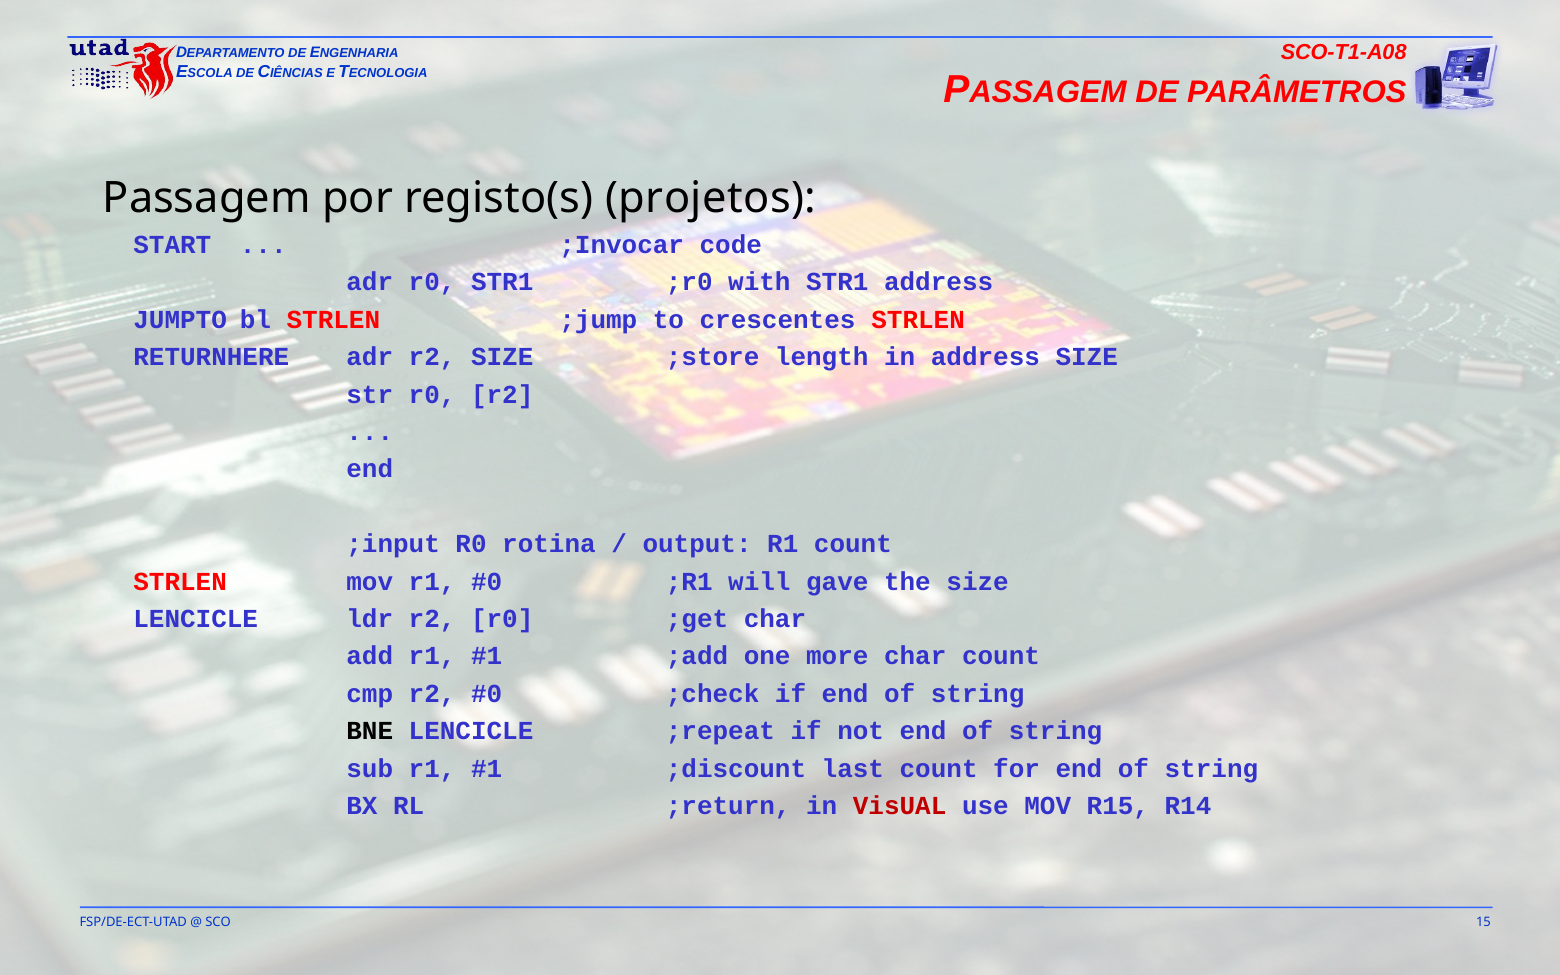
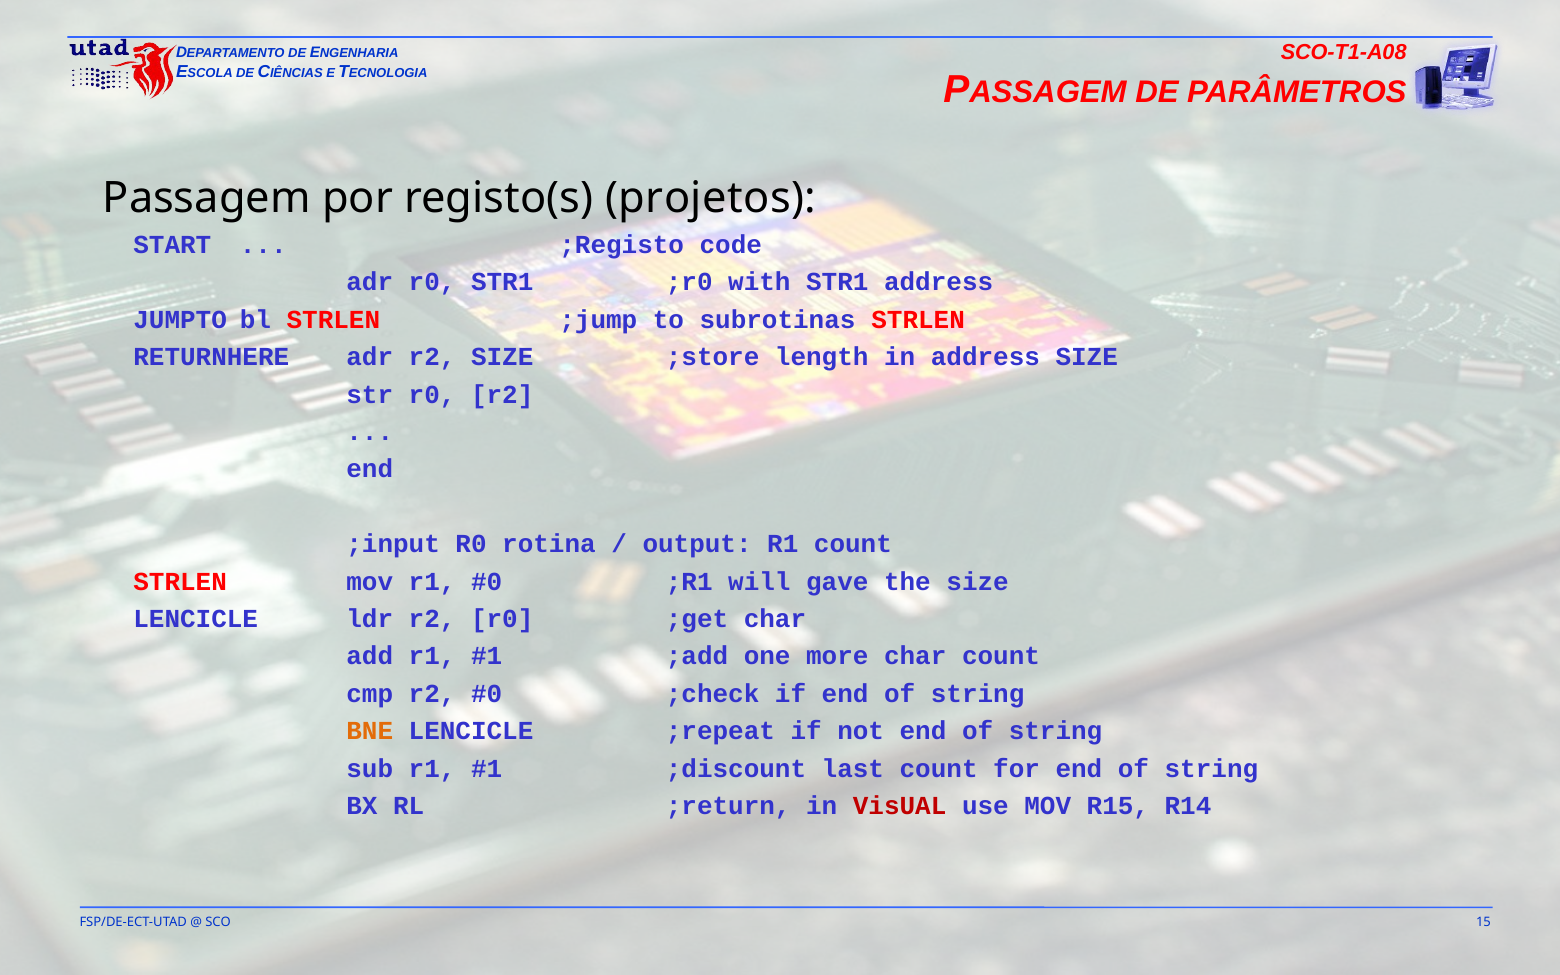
;Invocar: ;Invocar -> ;Registo (622, 245)
crescentes: crescentes -> subrotinas (778, 320)
BNE colour: black -> orange (370, 731)
